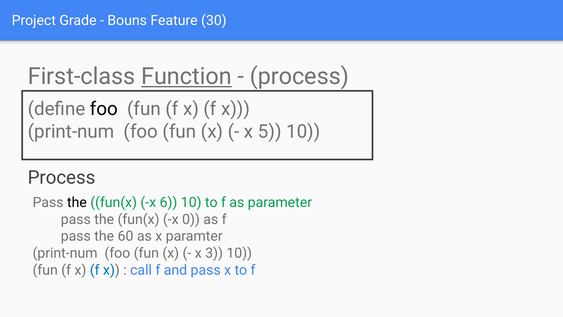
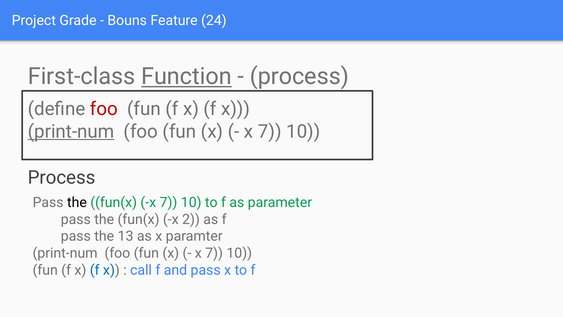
30: 30 -> 24 (214, 21)
foo colour: black -> red (104, 109)
print-num underline: none -> present (71, 131)
5: 5 -> 7 (270, 131)
fun(x x 6: 6 -> 7 (168, 202)
0: 0 -> 2 (191, 219)
60: 60 -> 13 (126, 236)
3: 3 -> 7 (214, 253)
